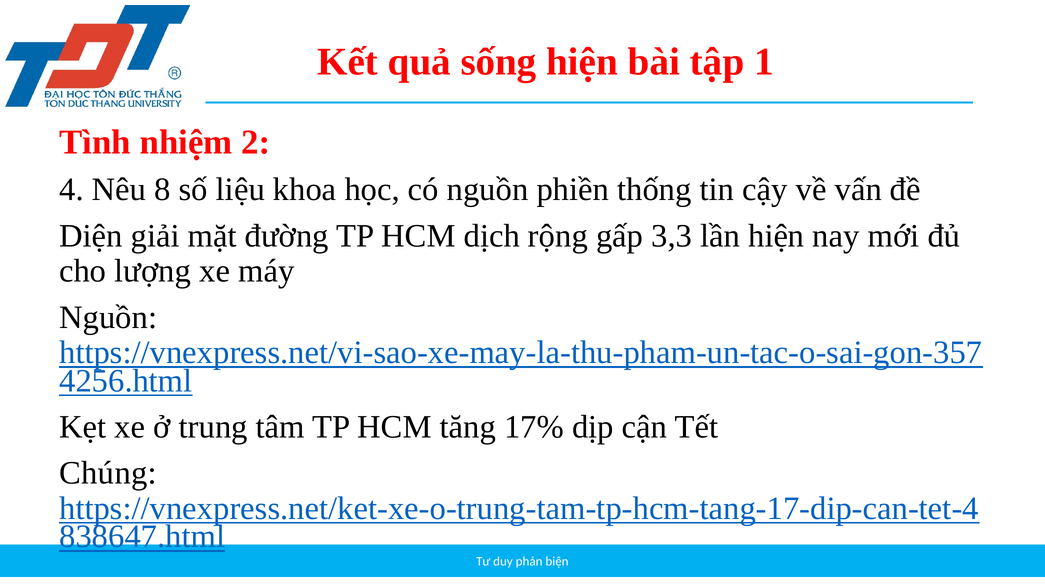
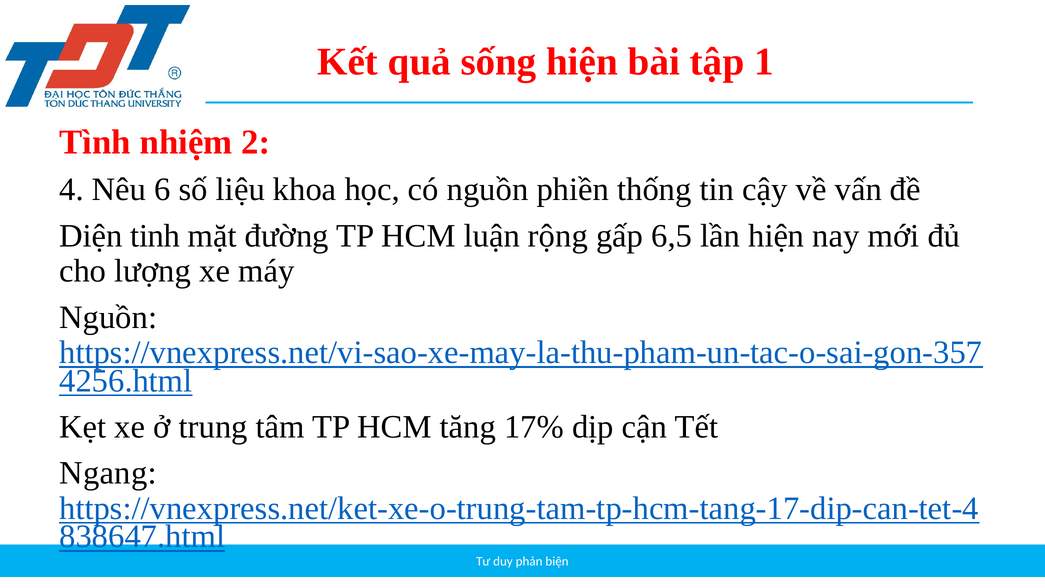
8: 8 -> 6 (163, 190)
giải: giải -> tinh (155, 236)
dịch: dịch -> luận (492, 236)
3,3: 3,3 -> 6,5 (672, 236)
Chúng: Chúng -> Ngang (108, 473)
